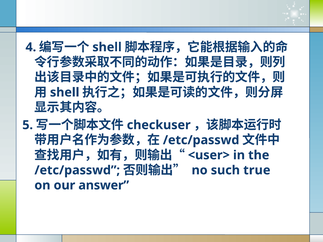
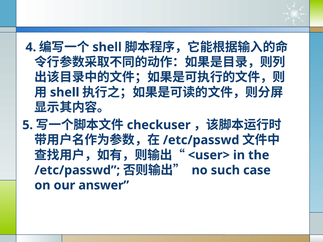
true: true -> case (257, 170)
